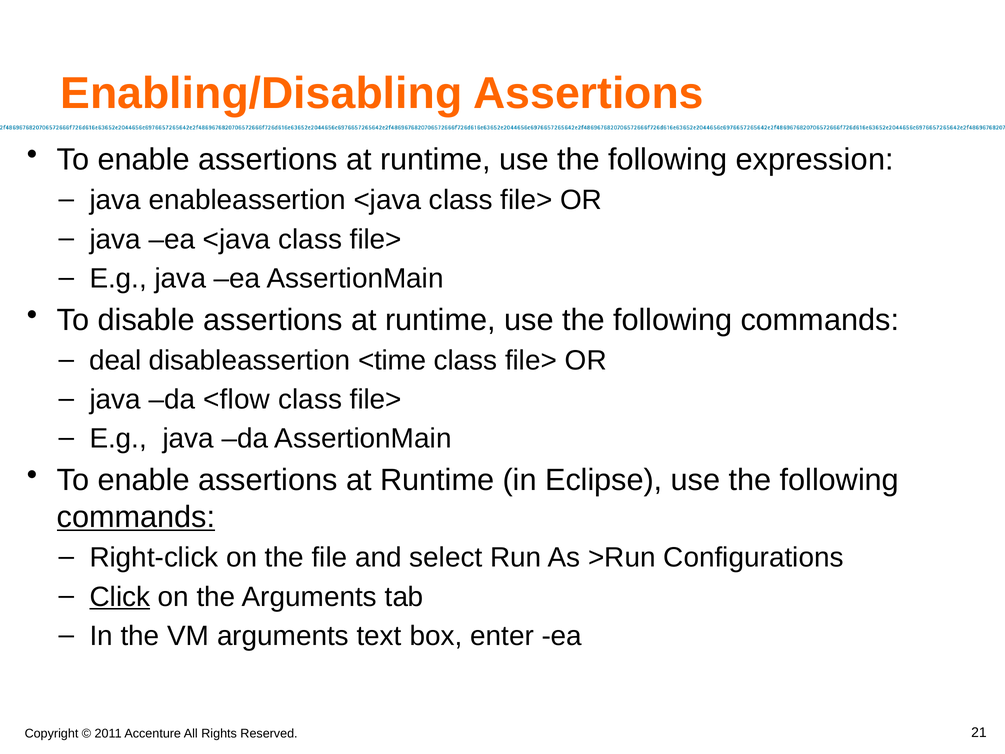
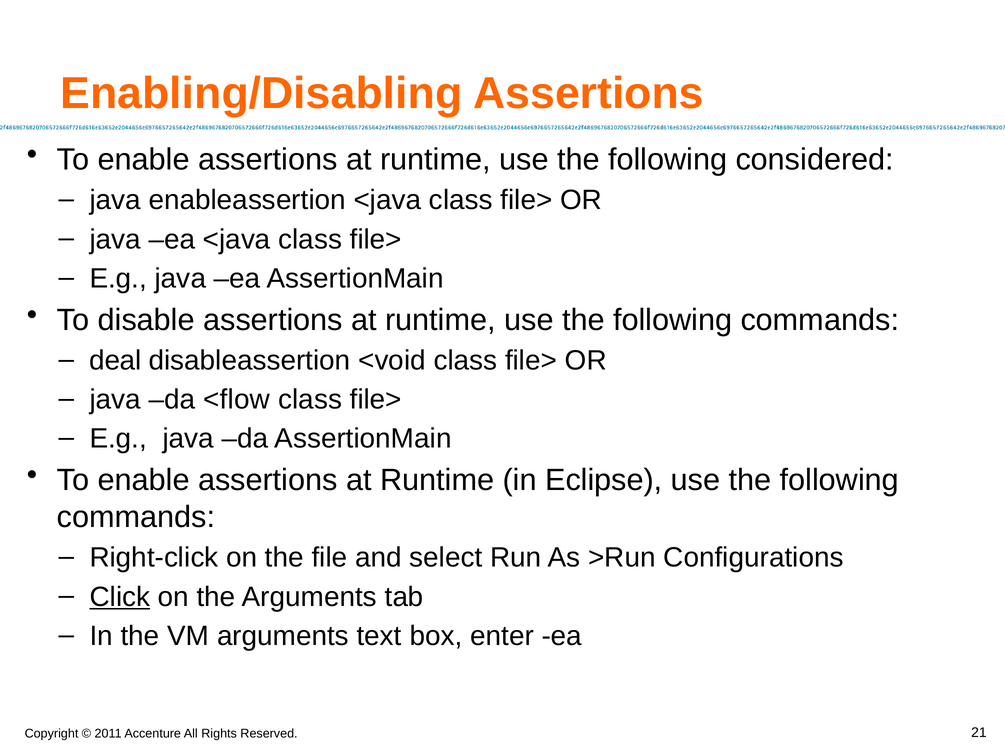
expression: expression -> considered (815, 160)
<time: <time -> <void (392, 360)
commands underline: present -> none (136, 517)
